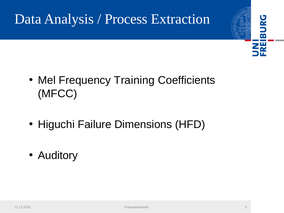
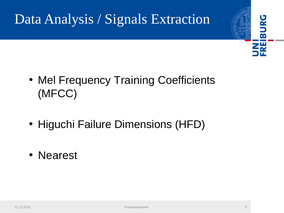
Process: Process -> Signals (126, 19)
Auditory: Auditory -> Nearest (58, 155)
